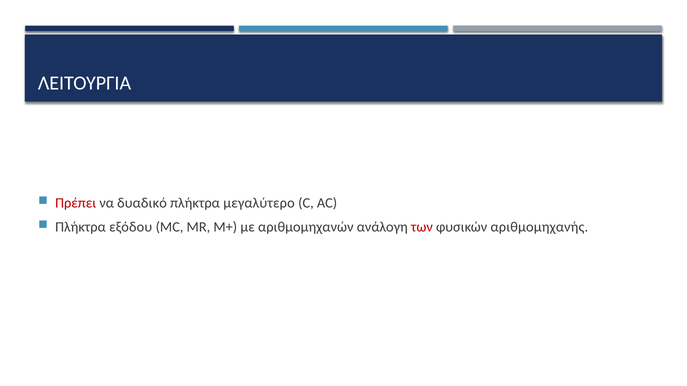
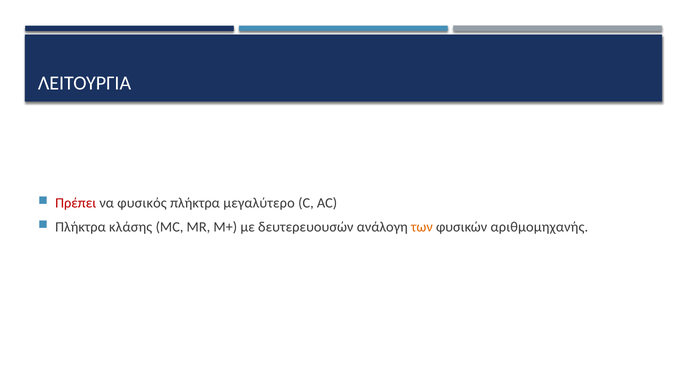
δυαδικό: δυαδικό -> φυσικός (142, 203)
εξόδου: εξόδου -> κλάσης (131, 227)
αριθμομηχανών: αριθμομηχανών -> δευτερευουσών (306, 227)
των colour: red -> orange (422, 227)
